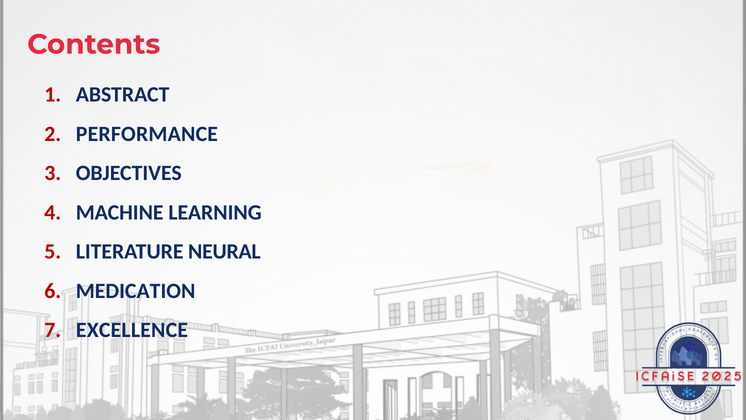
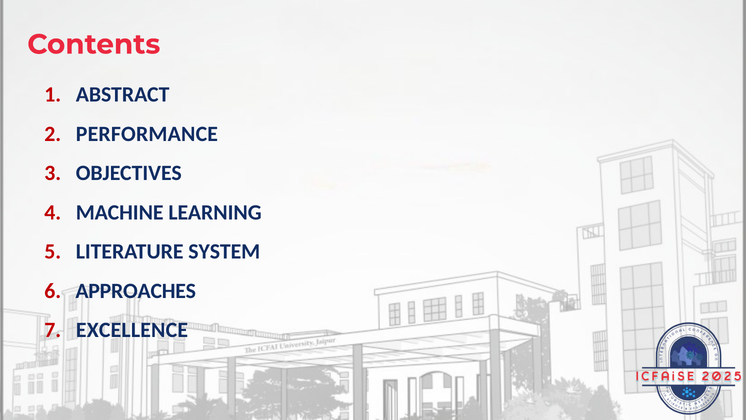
NEURAL: NEURAL -> SYSTEM (224, 251)
MEDICATION: MEDICATION -> APPROACHES (136, 291)
